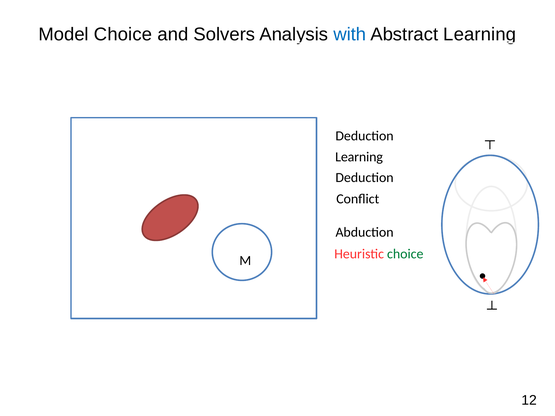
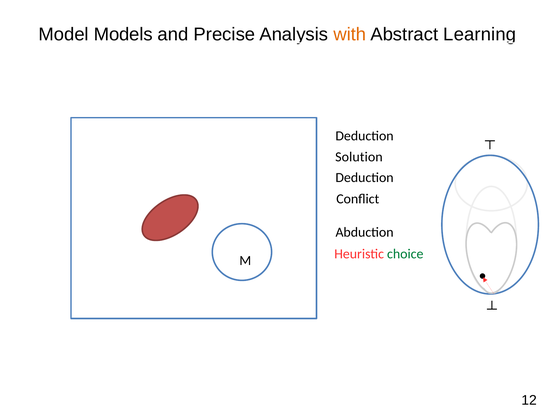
Model Choice: Choice -> Models (123, 35)
Solvers: Solvers -> Precise (224, 35)
with colour: blue -> orange (350, 35)
Learning: Learning -> Solution (359, 157)
